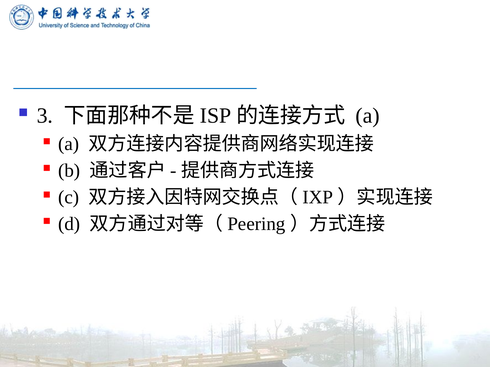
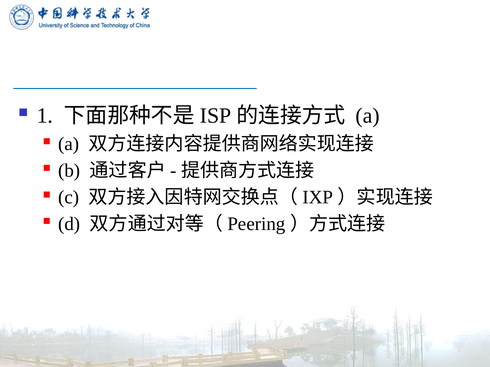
3: 3 -> 1 (45, 116)
